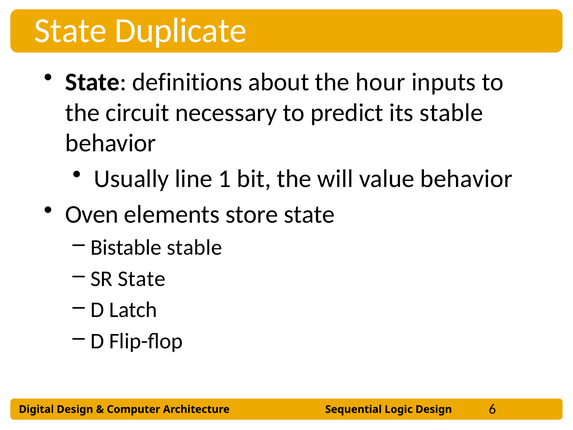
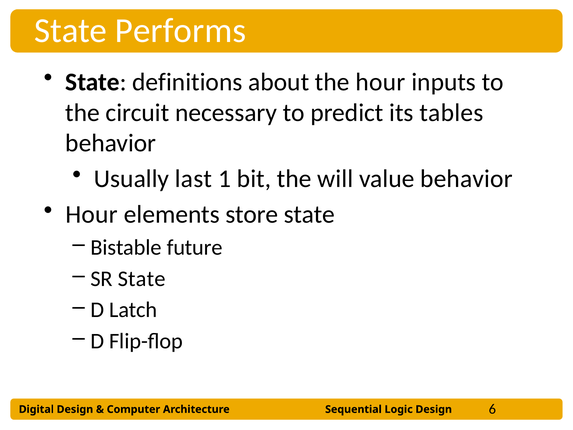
Duplicate: Duplicate -> Performs (181, 31)
its stable: stable -> tables (451, 113)
line: line -> last (194, 179)
Oven: Oven -> Hour (92, 214)
Bistable stable: stable -> future (195, 247)
